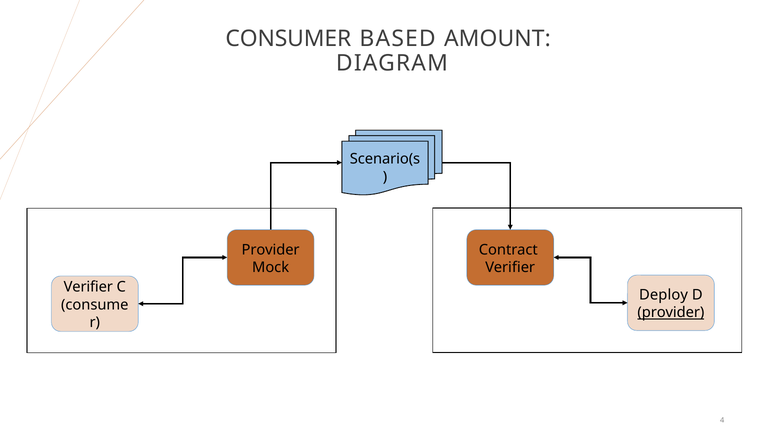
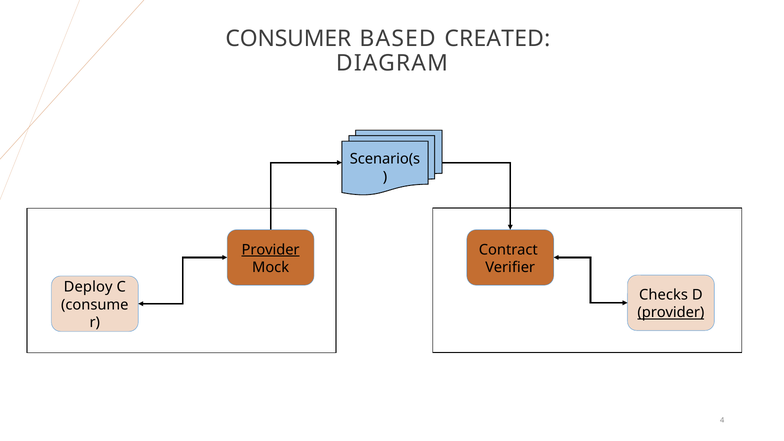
AMOUNT: AMOUNT -> CREATED (497, 39)
Provider underline: none -> present (271, 250)
Verifier: Verifier -> Deploy (88, 287)
Deploy: Deploy -> Checks (664, 295)
